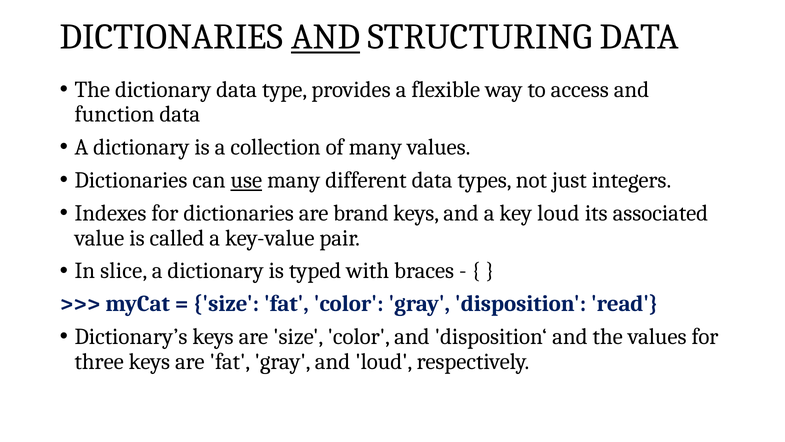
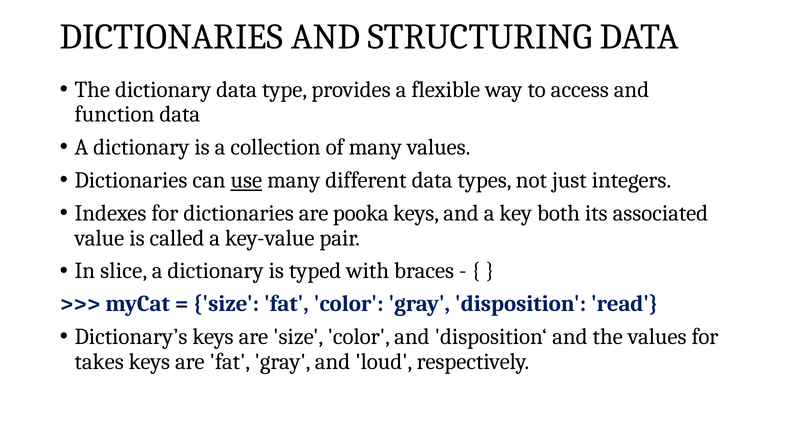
AND underline: present -> none (326, 37)
brand: brand -> pooka (361, 213)
key loud: loud -> both (558, 213)
three: three -> takes (99, 361)
